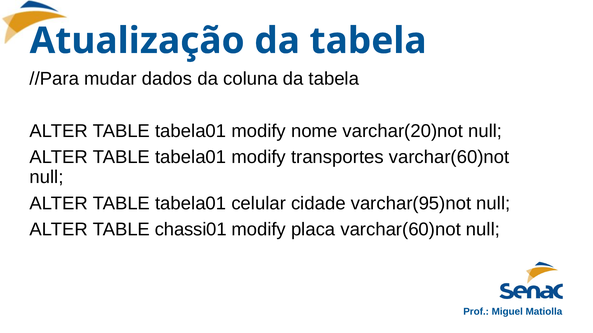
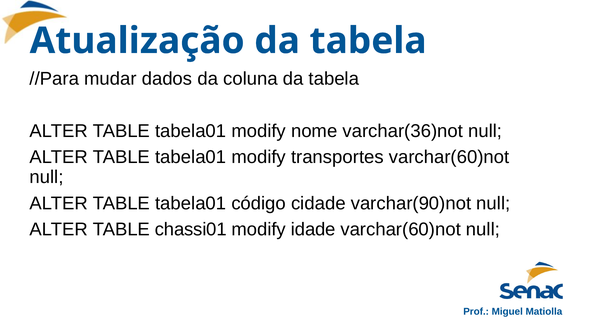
varchar(20)not: varchar(20)not -> varchar(36)not (403, 131)
celular: celular -> código (259, 204)
varchar(95)not: varchar(95)not -> varchar(90)not (411, 204)
placa: placa -> idade (313, 230)
